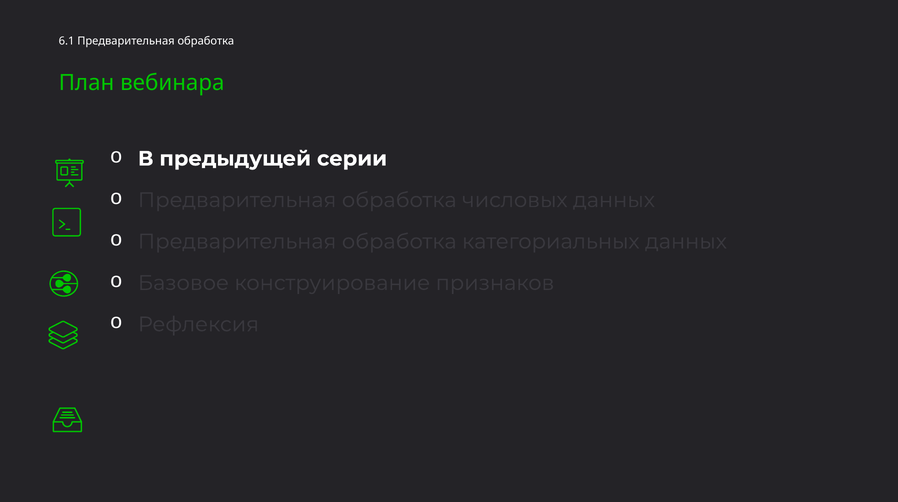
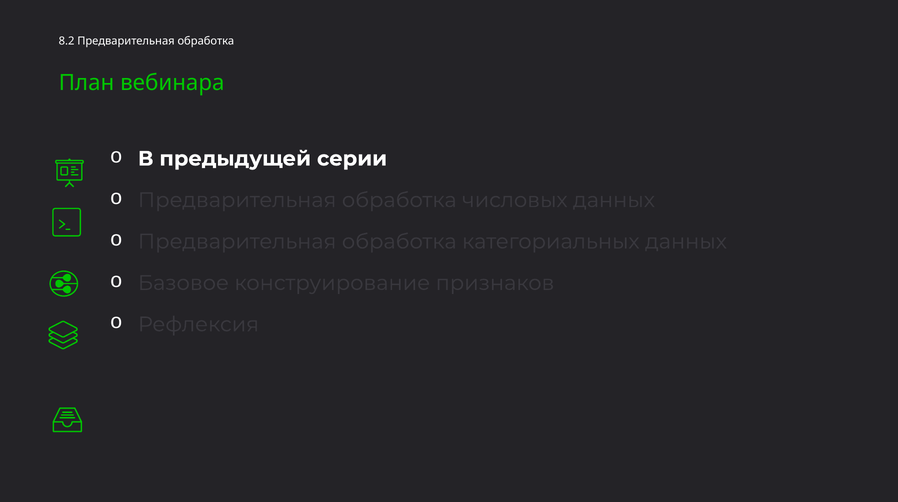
6.1: 6.1 -> 8.2 (67, 41)
